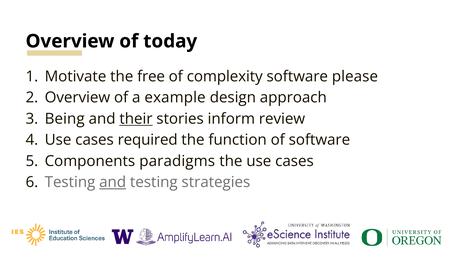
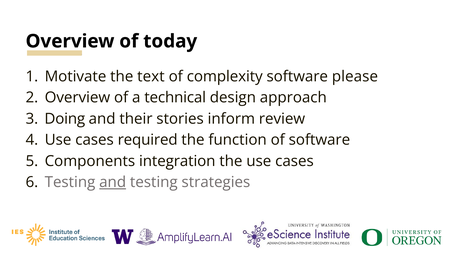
free: free -> text (151, 76)
example: example -> technical (175, 98)
Being: Being -> Doing (65, 119)
their underline: present -> none (136, 119)
paradigms: paradigms -> integration (177, 161)
